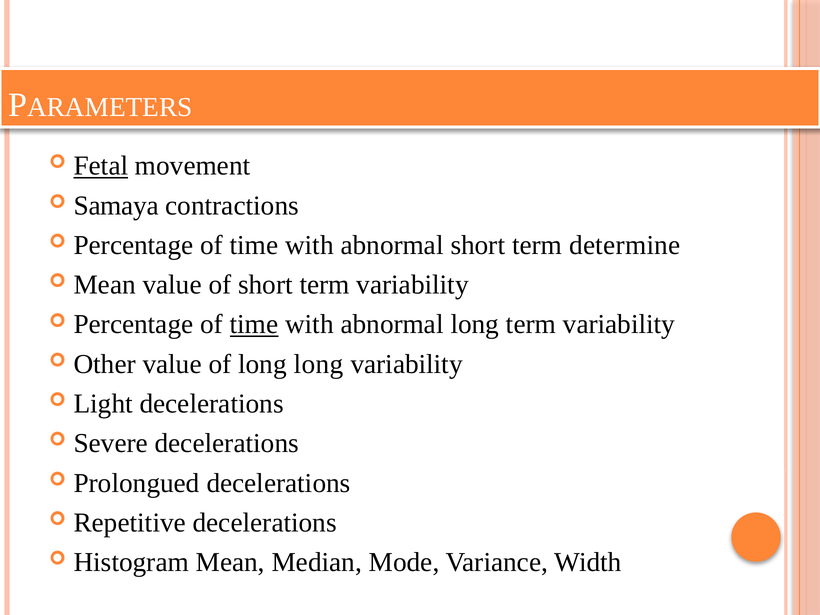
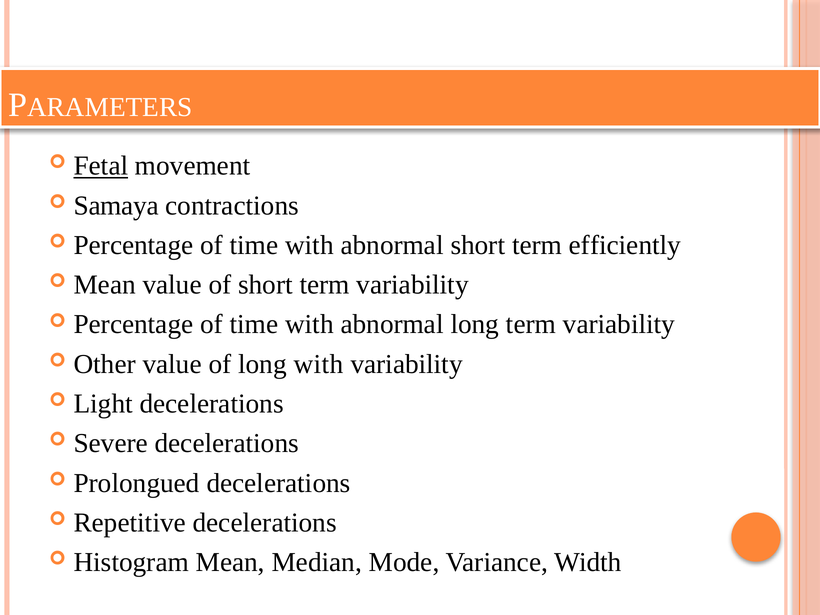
determine: determine -> efficiently (625, 245)
time underline: present -> none (254, 324)
long long: long -> with (318, 364)
